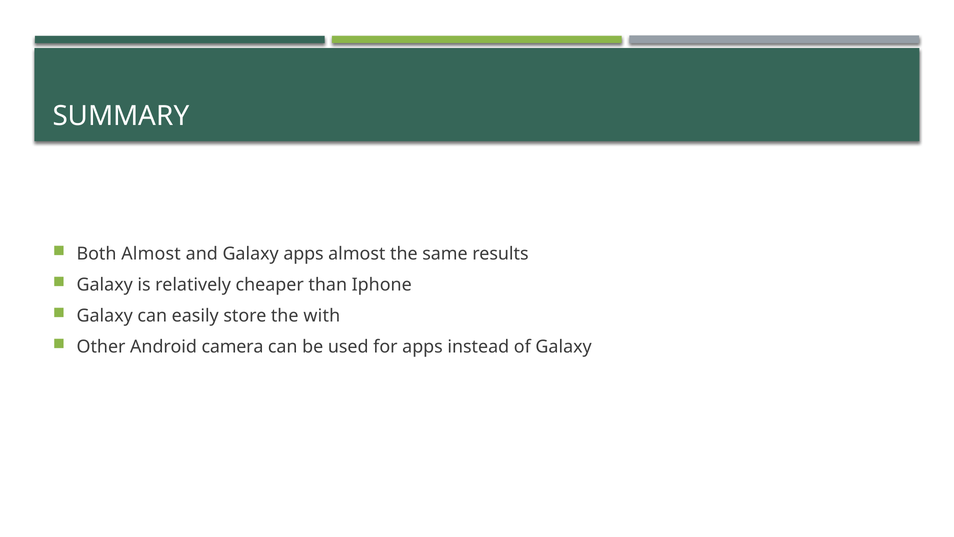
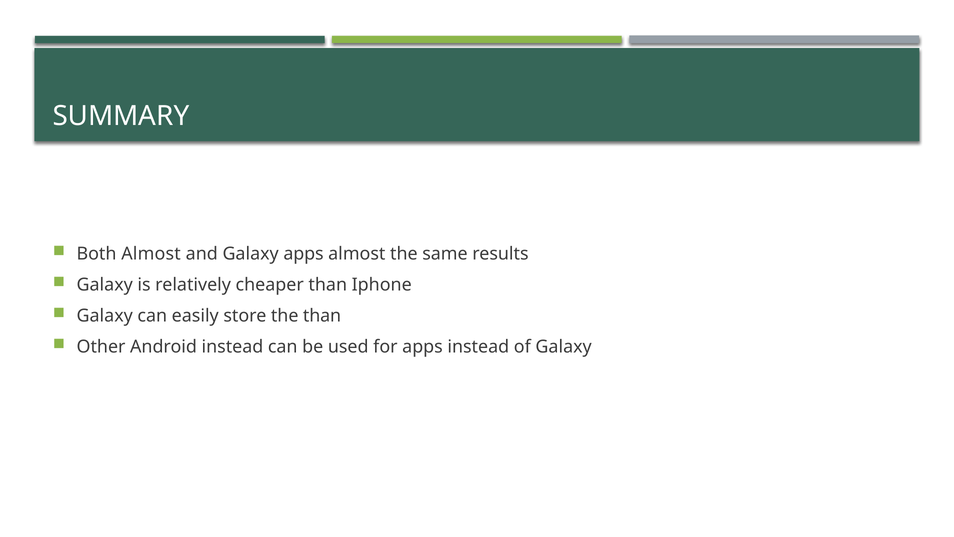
the with: with -> than (322, 316)
Android camera: camera -> instead (232, 347)
